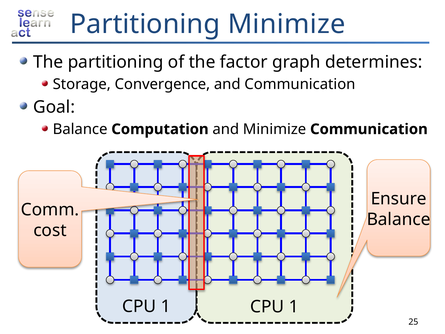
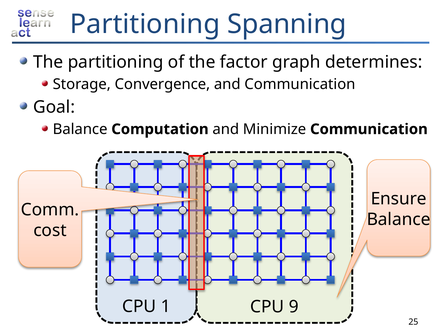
Partitioning Minimize: Minimize -> Spanning (287, 24)
1 CPU 1: 1 -> 9 (294, 307)
